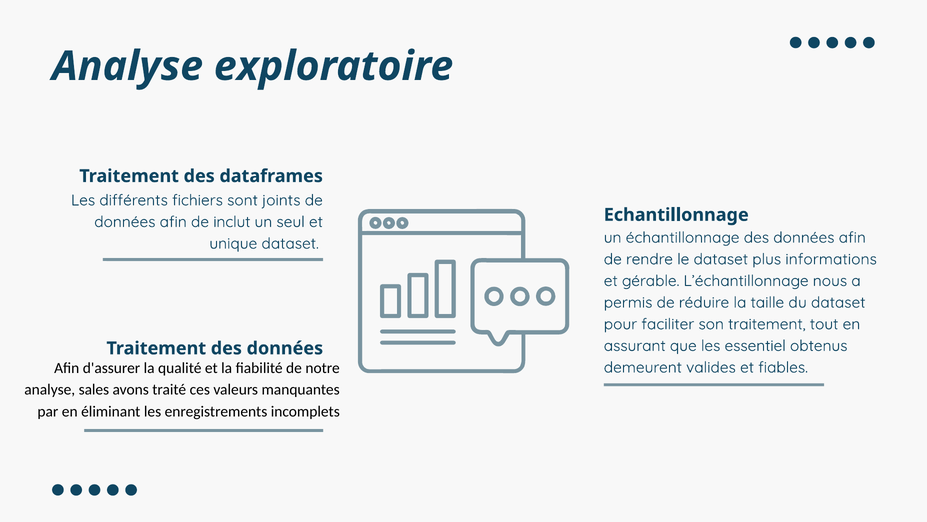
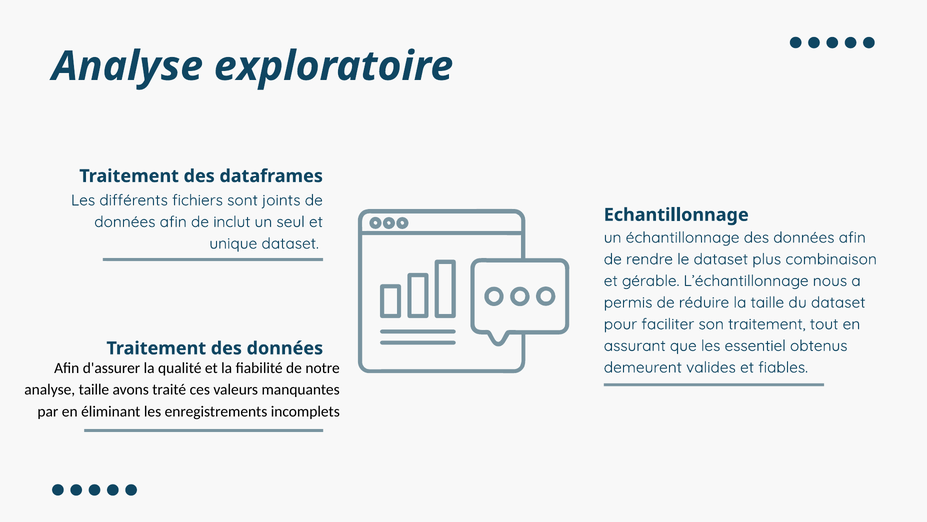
informations: informations -> combinaison (831, 259)
analyse sales: sales -> taille (94, 389)
